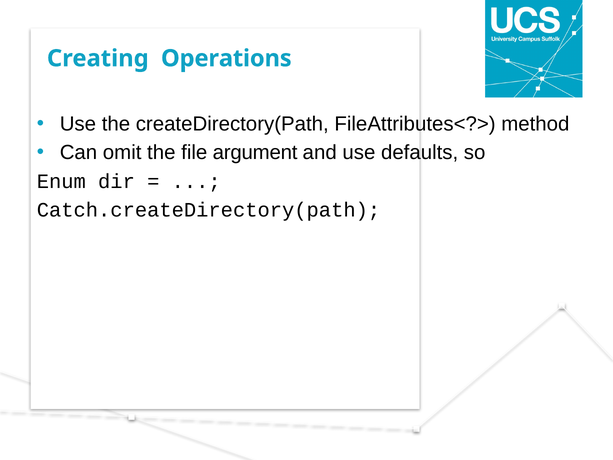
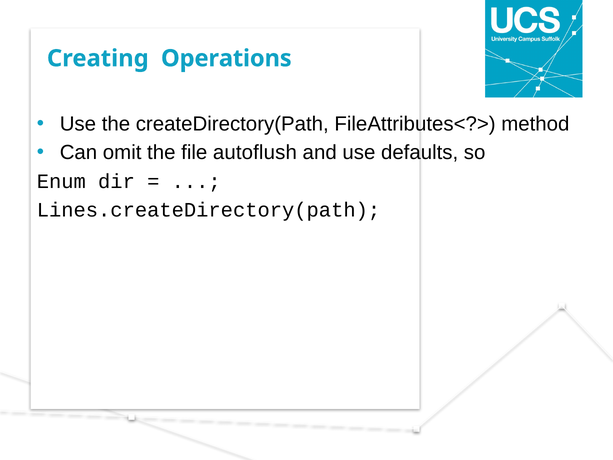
argument: argument -> autoflush (255, 153)
Catch.createDirectory(path: Catch.createDirectory(path -> Lines.createDirectory(path (208, 210)
